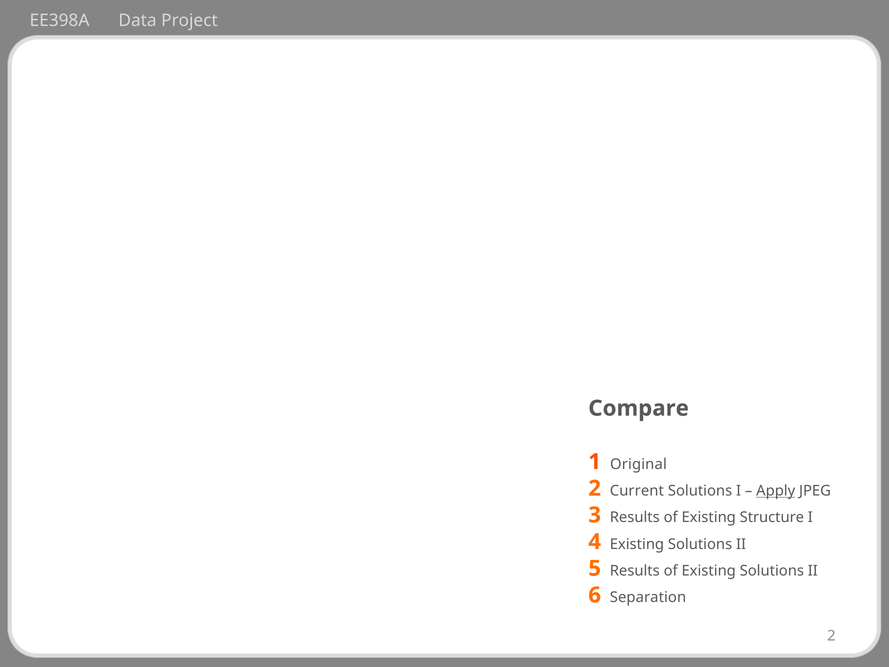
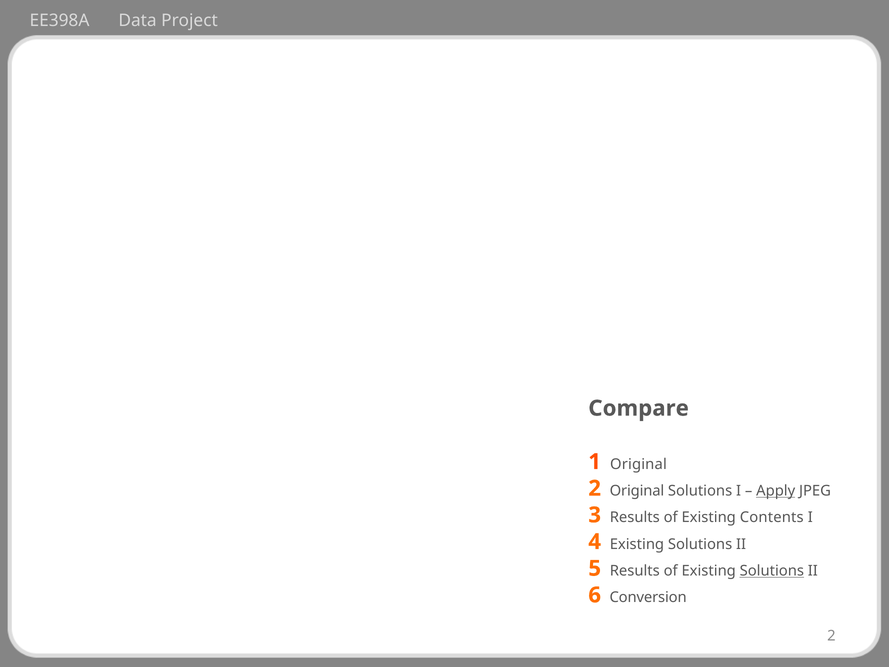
2 Current: Current -> Original (637, 491)
Structure: Structure -> Contents (772, 517)
Solutions underline: none -> present (772, 571)
Separation: Separation -> Conversion (648, 597)
